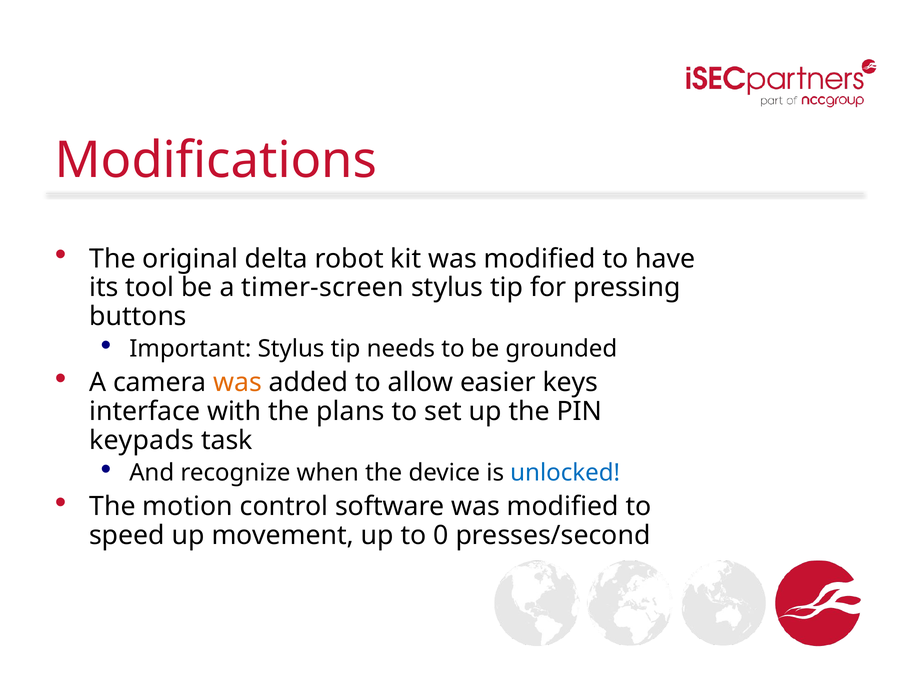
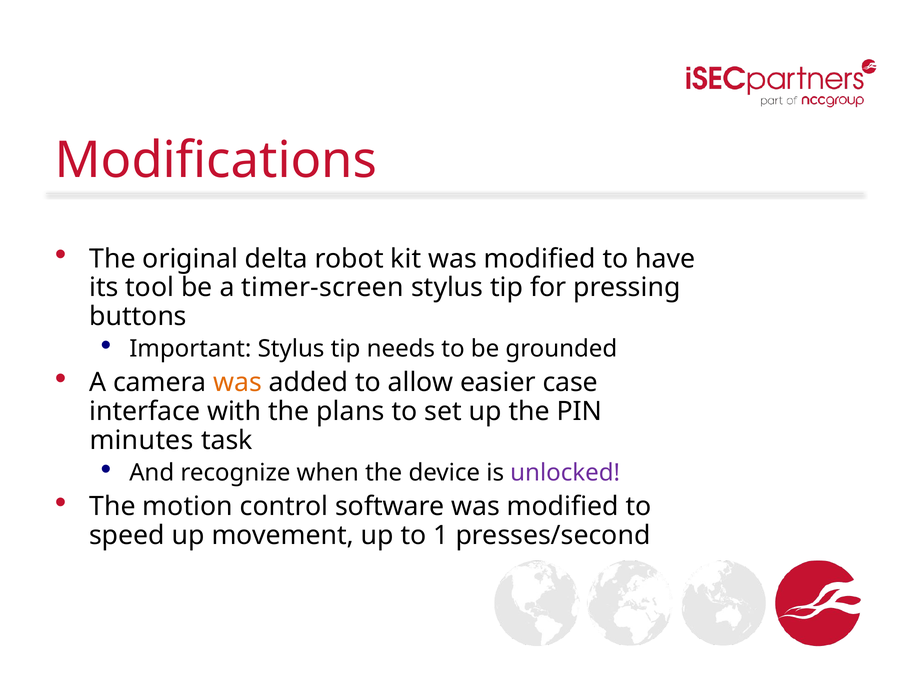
keys: keys -> case (570, 383)
keypads: keypads -> minutes (142, 440)
unlocked colour: blue -> purple (565, 473)
0: 0 -> 1 (441, 536)
